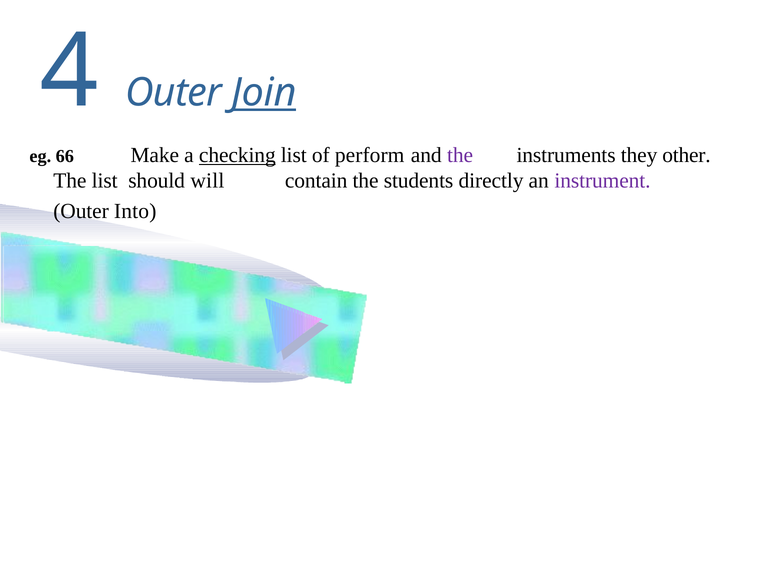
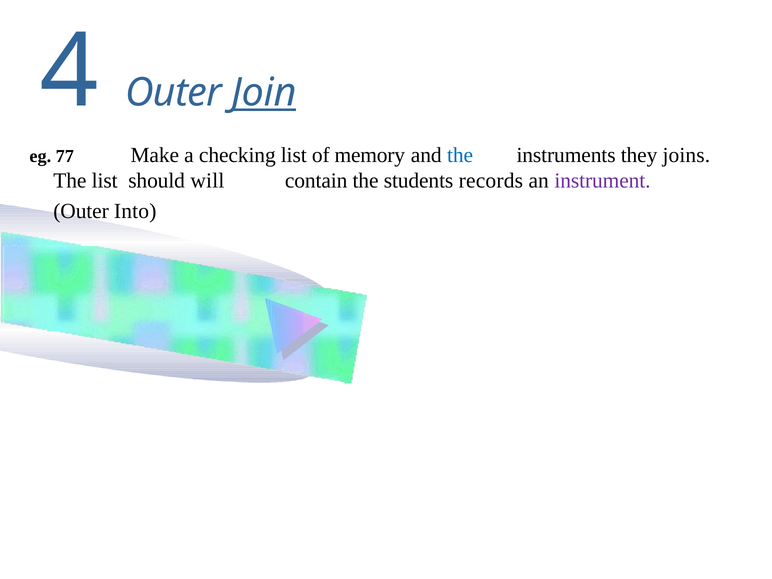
66: 66 -> 77 (65, 156)
checking underline: present -> none (237, 155)
perform: perform -> memory (370, 155)
the colour: purple -> blue (460, 155)
other: other -> joins (686, 155)
directly: directly -> records (491, 181)
